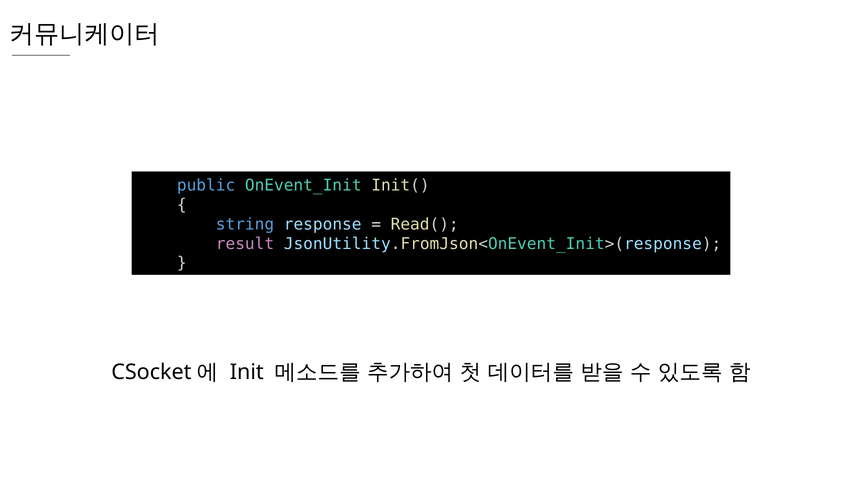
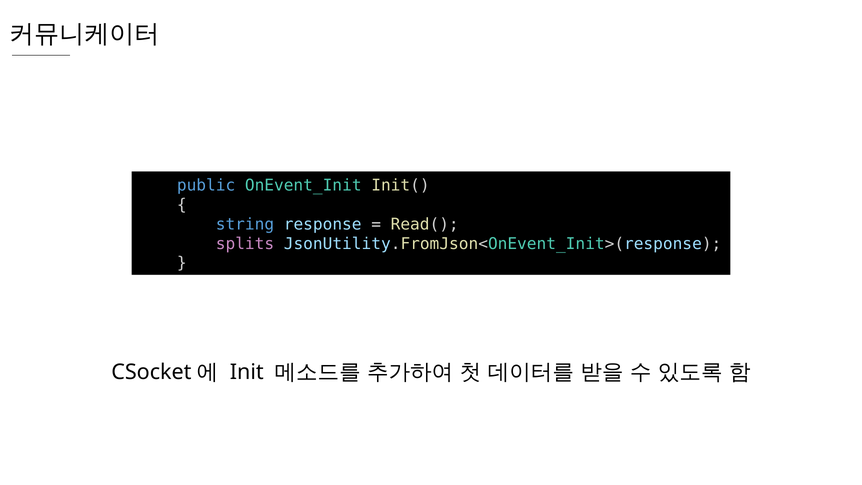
result: result -> splits (245, 244)
